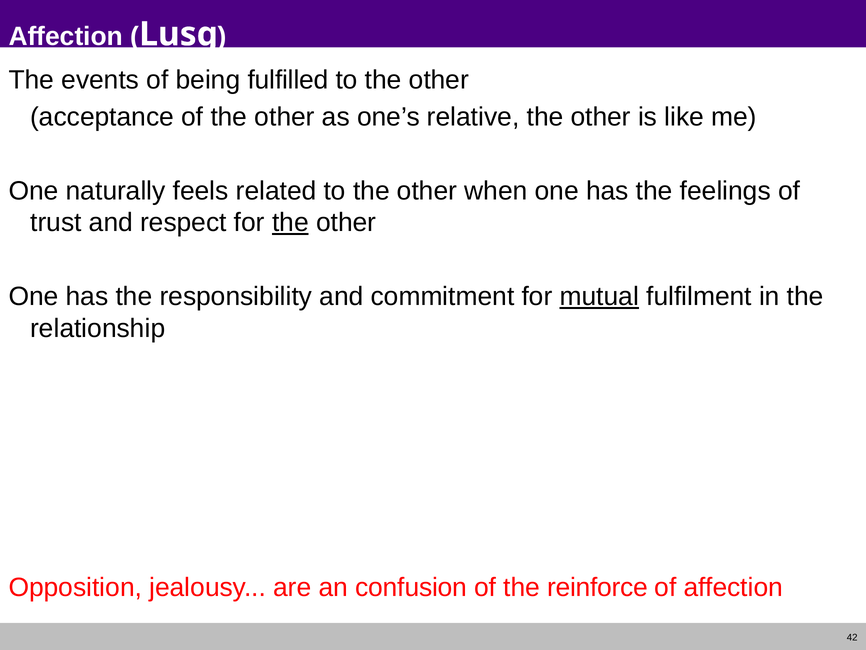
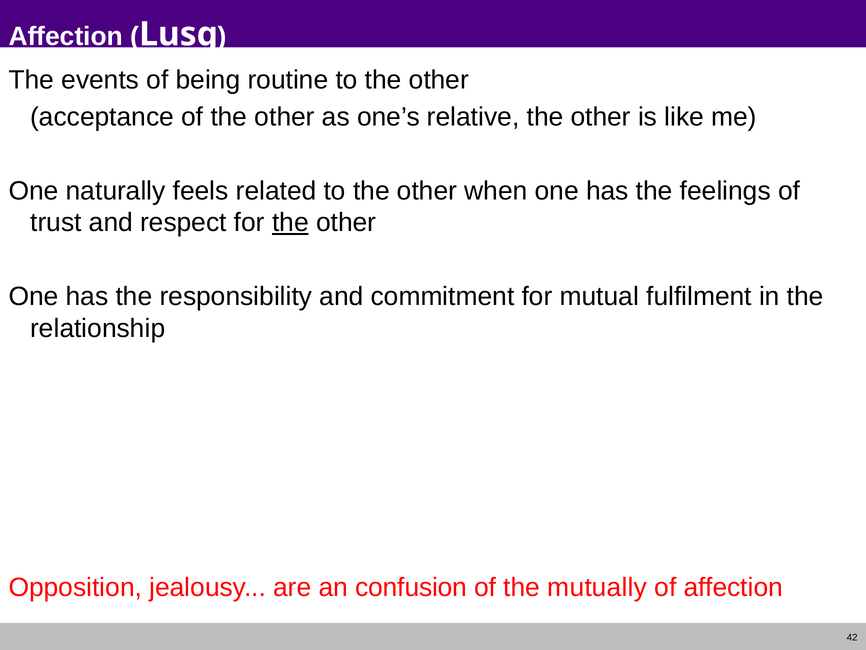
fulfilled: fulfilled -> routine (288, 80)
mutual underline: present -> none (599, 296)
reinforce: reinforce -> mutually (597, 587)
